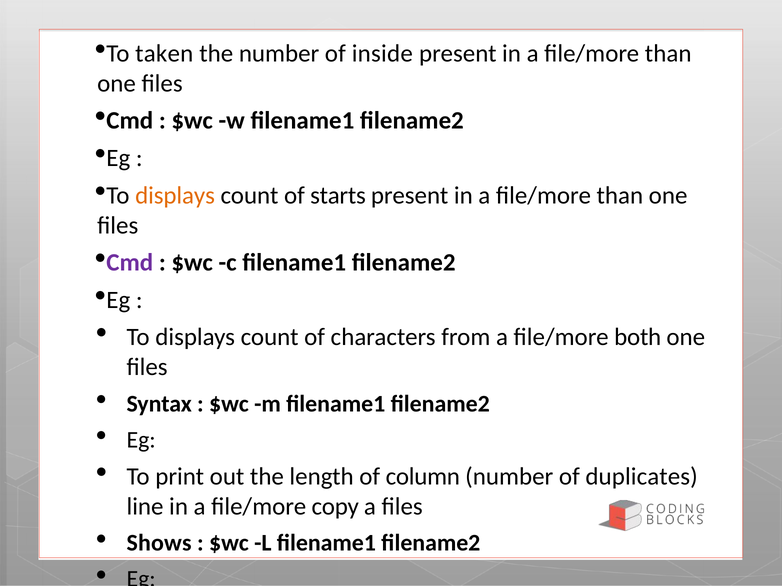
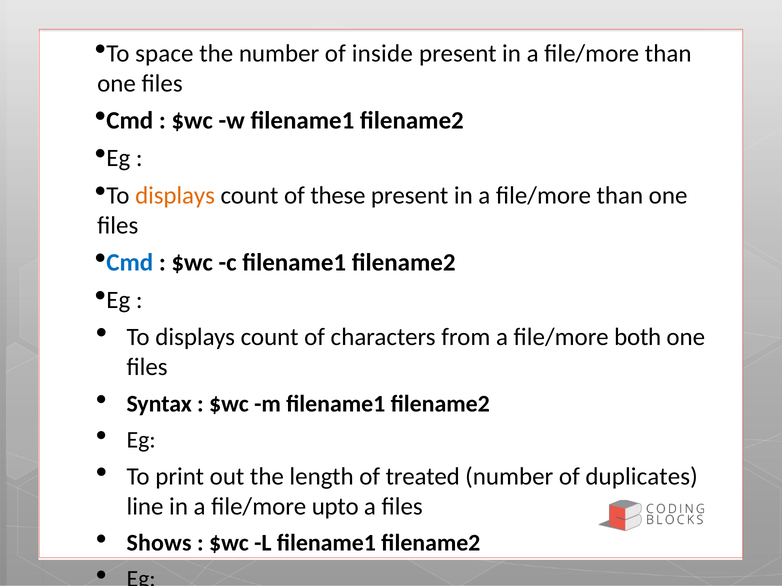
taken: taken -> space (164, 54)
starts: starts -> these (338, 196)
Cmd colour: purple -> blue (130, 263)
column: column -> treated (423, 477)
copy: copy -> upto (335, 507)
